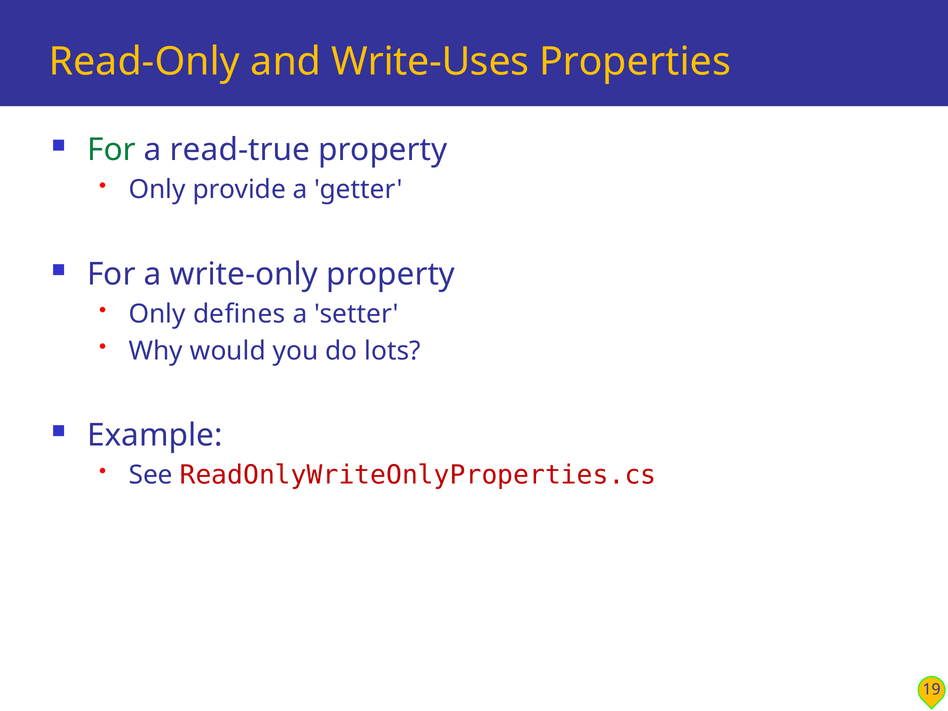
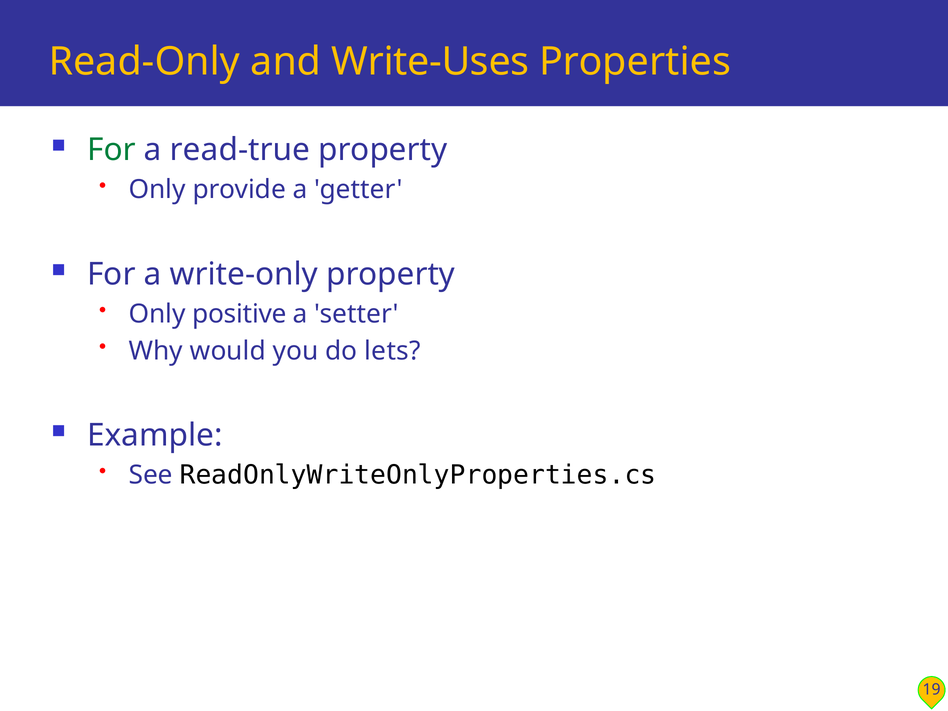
defines: defines -> positive (239, 314)
lots: lots -> lets (392, 351)
ReadOnlyWriteOnlyProperties.cs colour: red -> black (418, 475)
